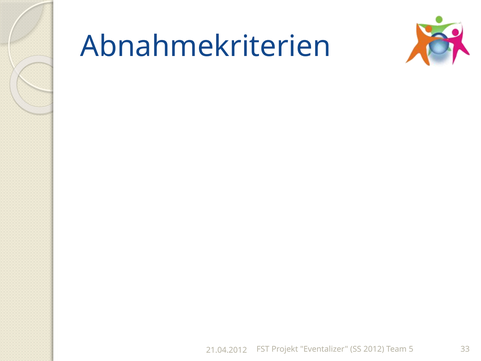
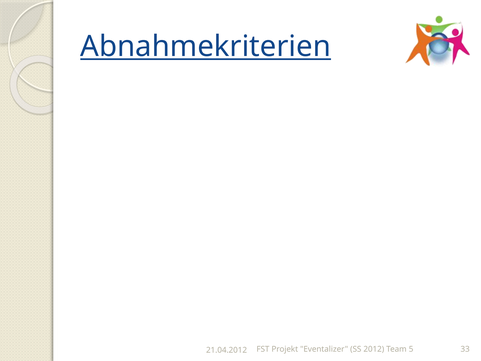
Abnahmekriterien underline: none -> present (206, 47)
